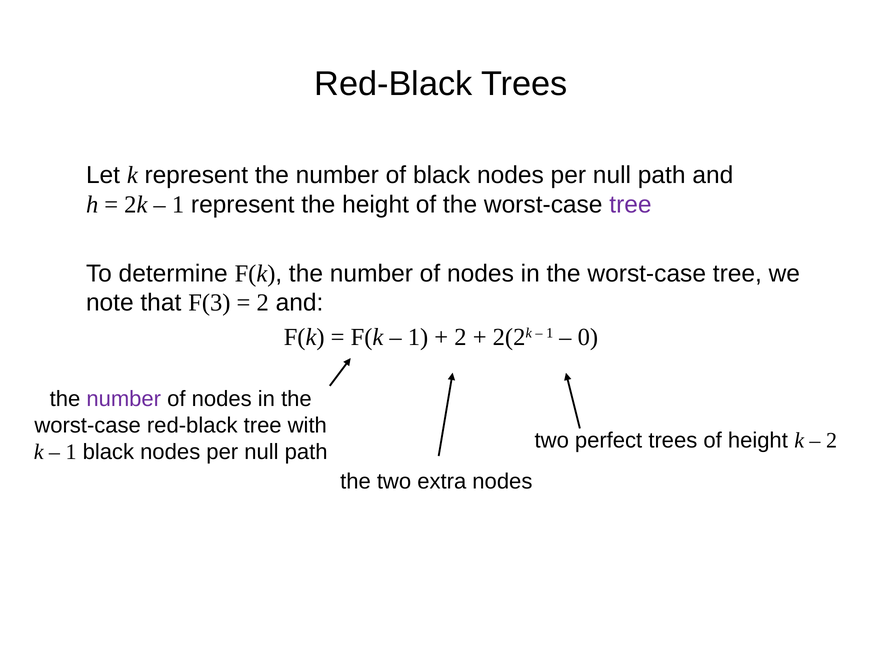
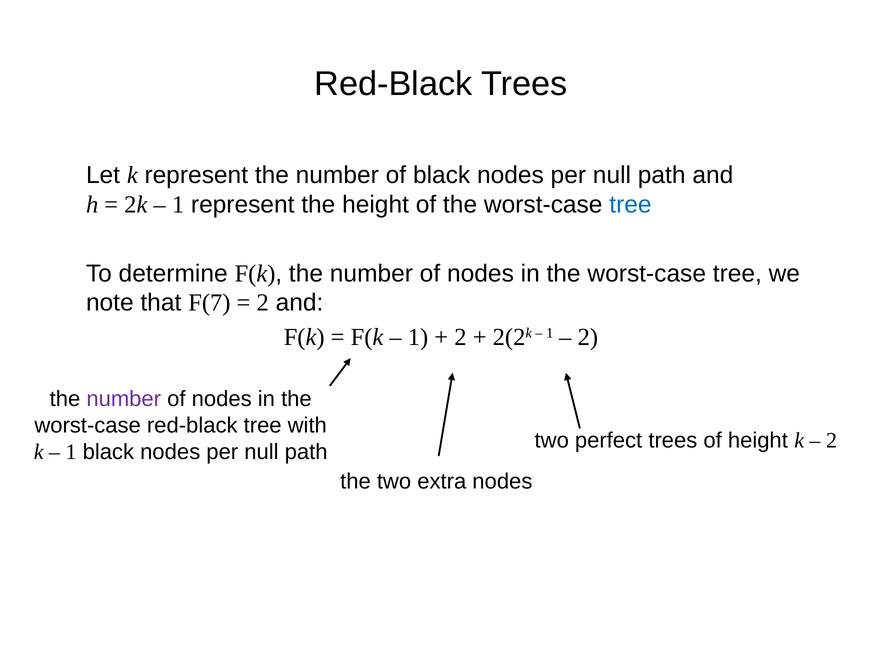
tree colour: purple -> blue (630, 205)
F(3: F(3 -> F(7 (209, 303)
0: 0 -> 2 (588, 337)
